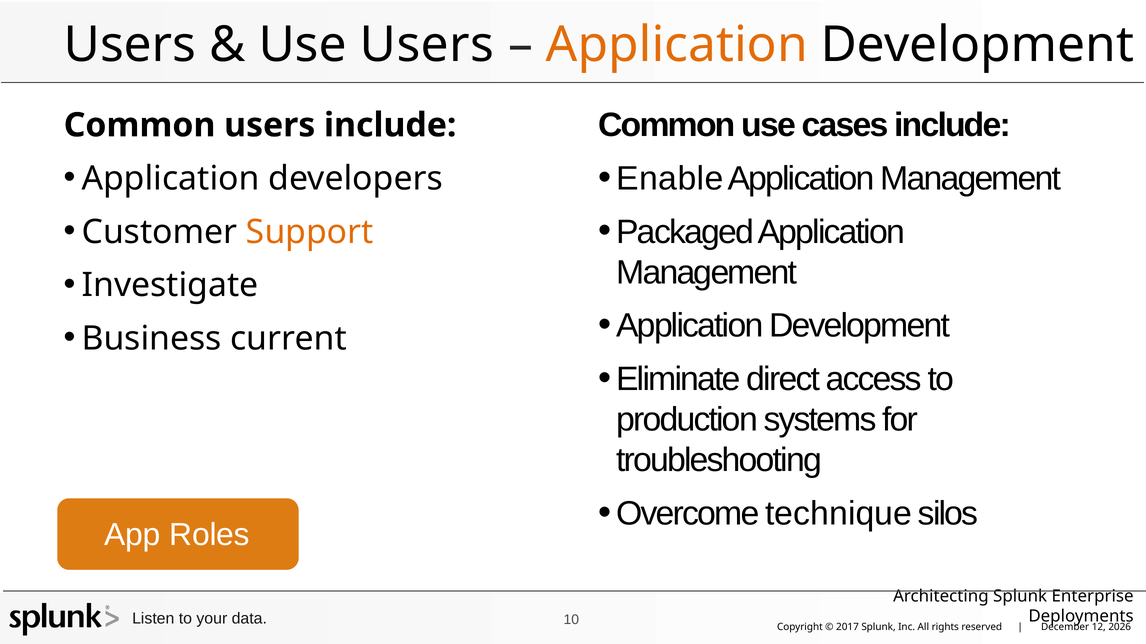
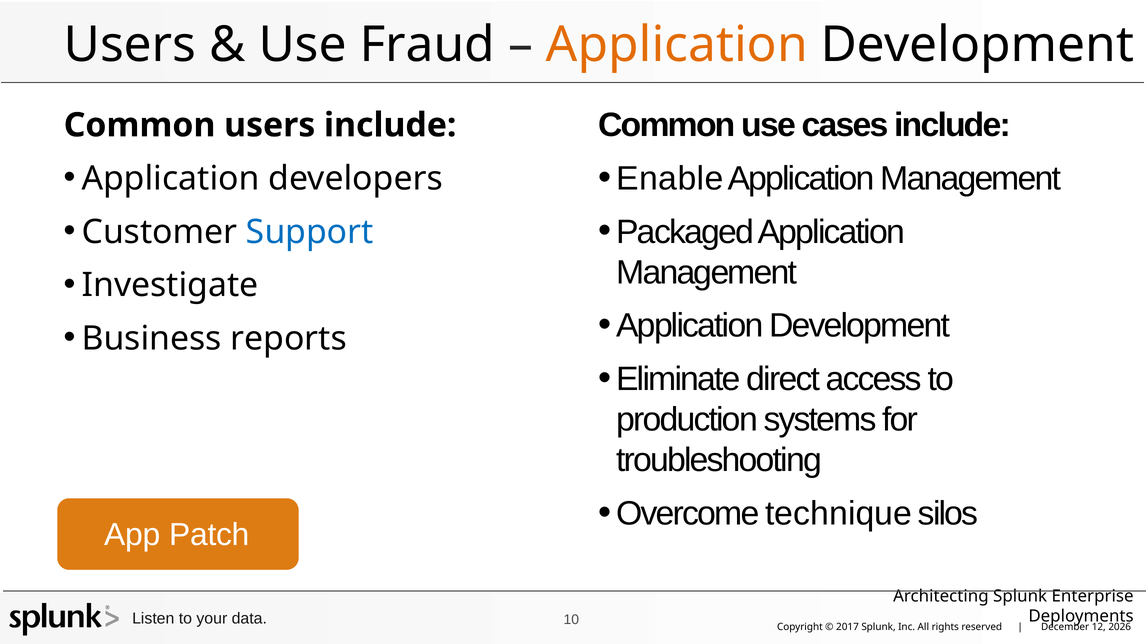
Use Users: Users -> Fraud (427, 45)
Support colour: orange -> blue (310, 232)
current: current -> reports (289, 339)
Roles: Roles -> Patch (210, 535)
